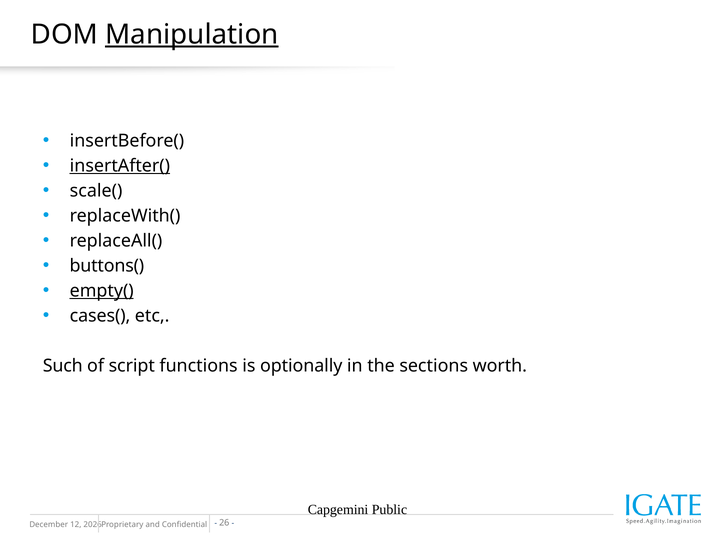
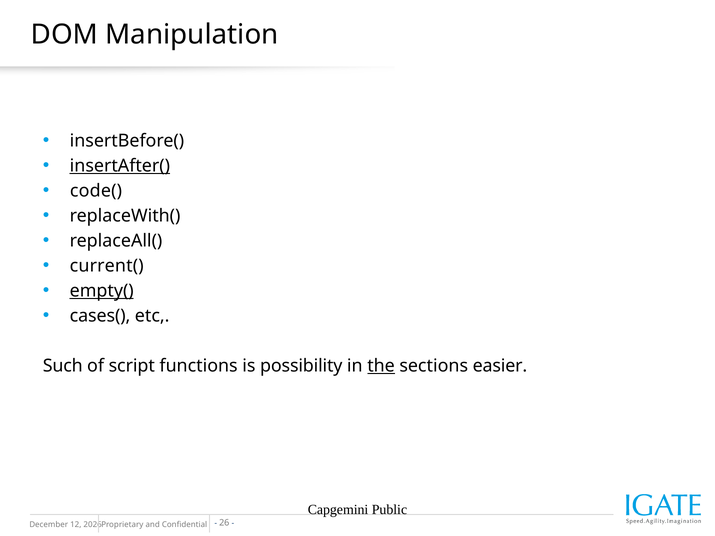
Manipulation underline: present -> none (192, 35)
scale(: scale( -> code( (96, 191)
buttons(: buttons( -> current( (107, 266)
optionally: optionally -> possibility (301, 366)
the underline: none -> present (381, 366)
worth: worth -> easier (500, 366)
